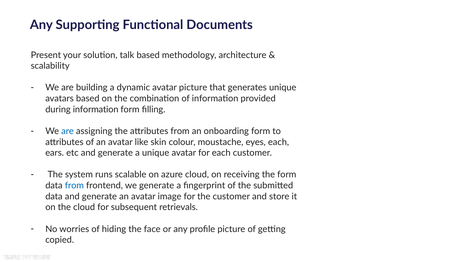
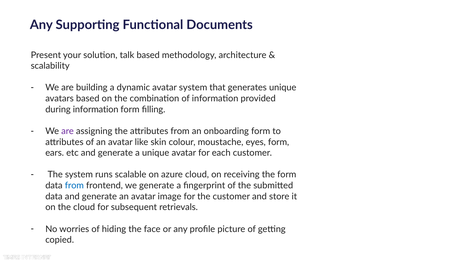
avatar picture: picture -> system (193, 88)
are colour: blue -> purple (68, 131)
eyes each: each -> form (279, 142)
